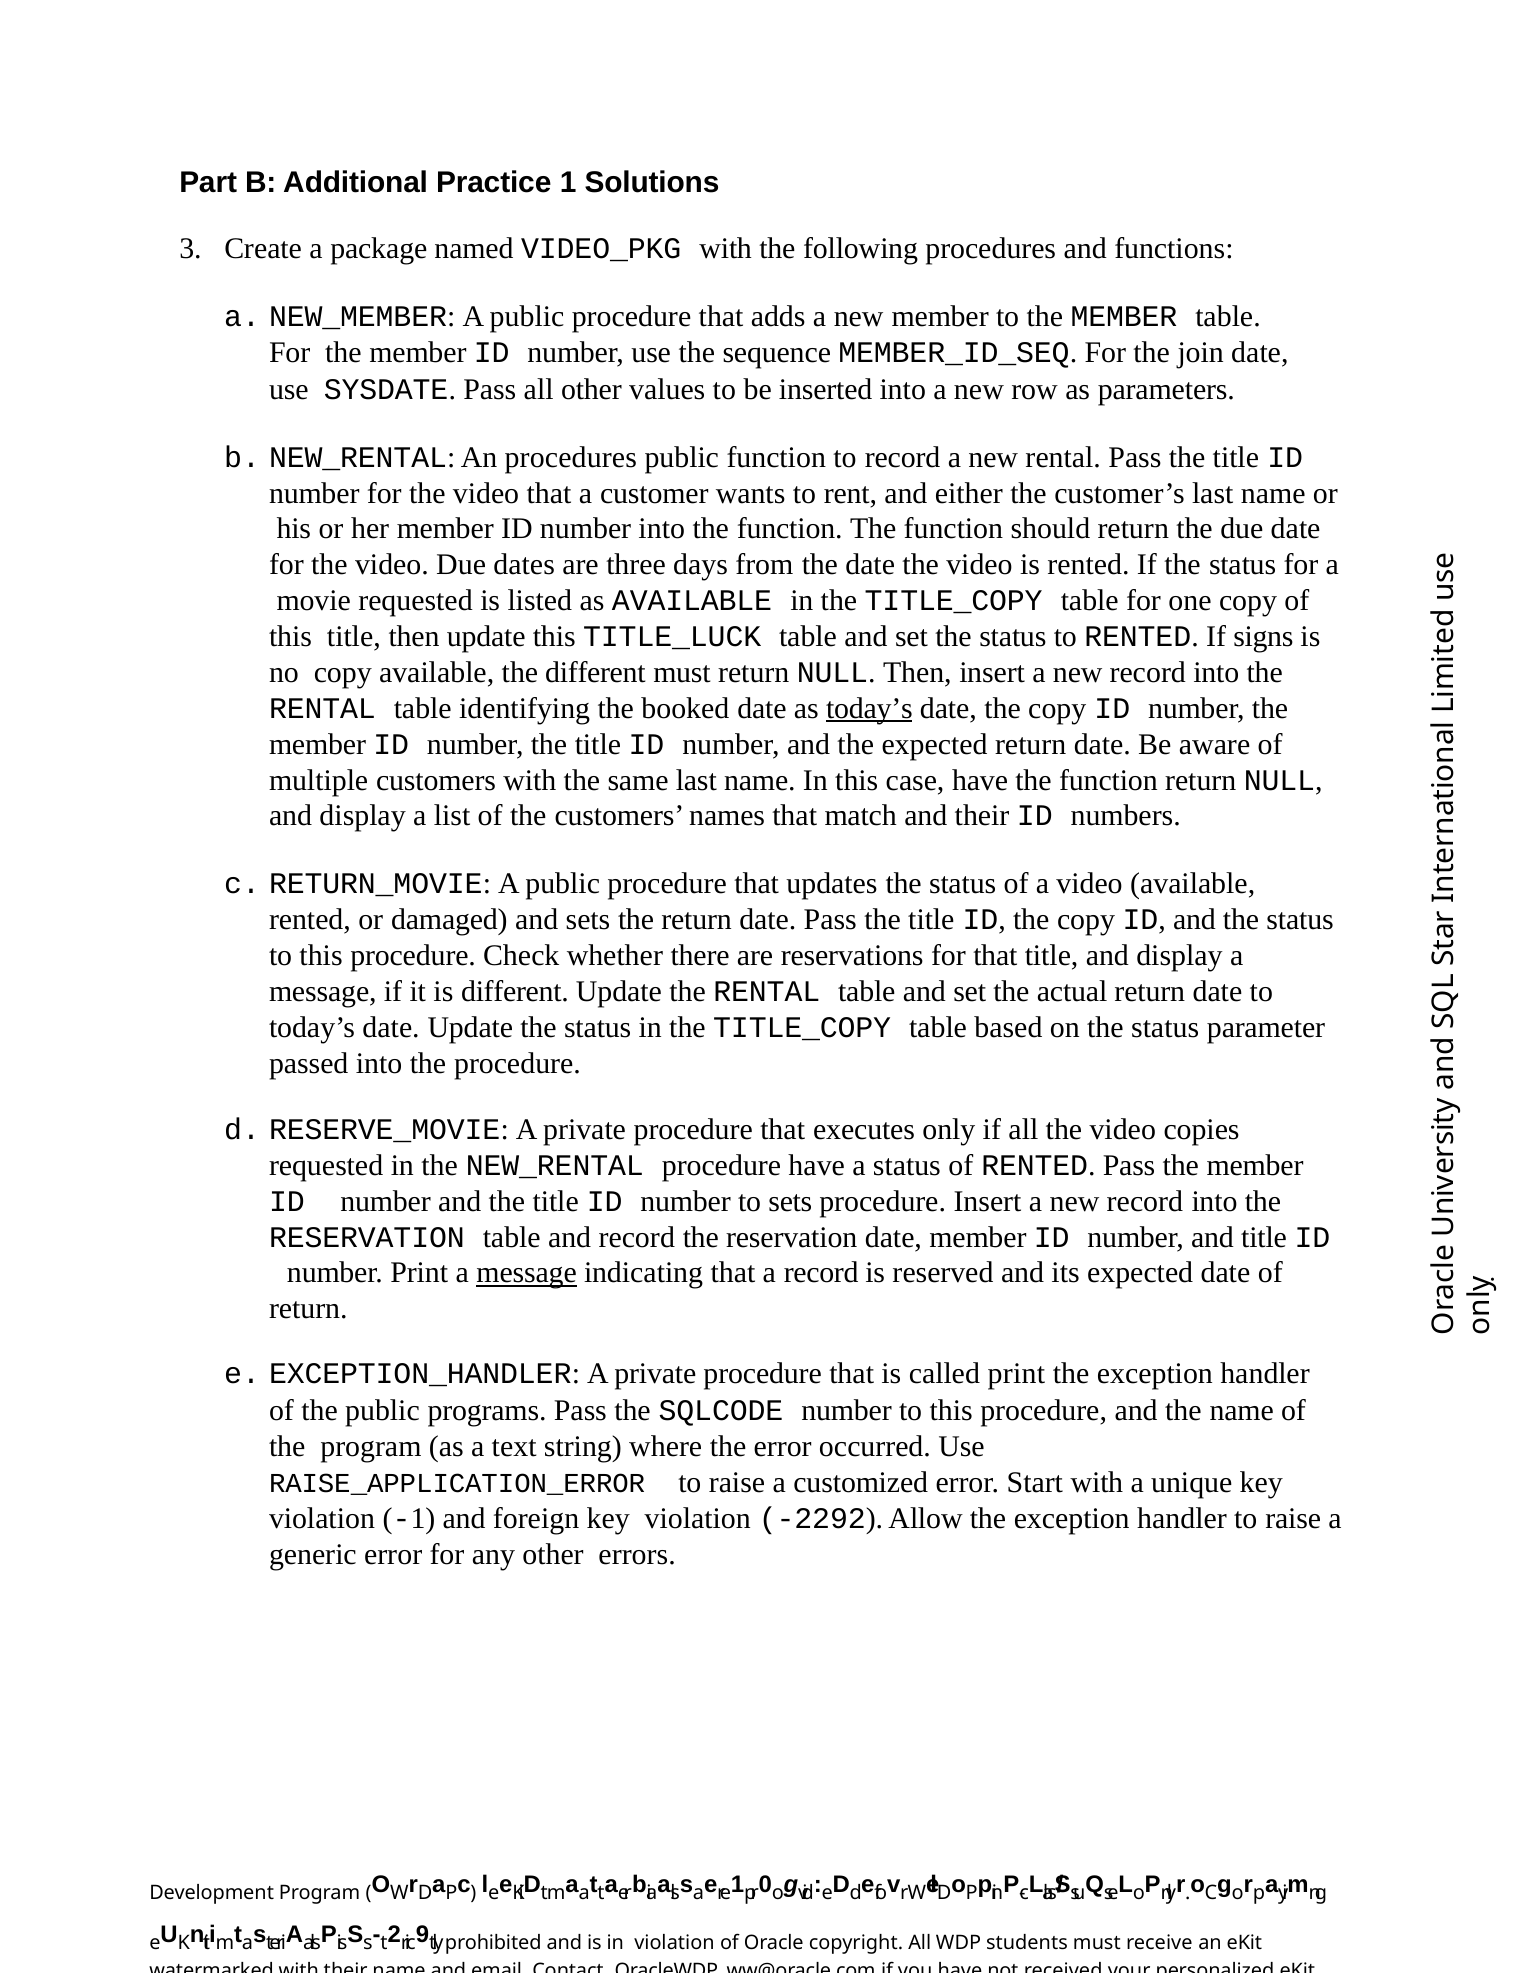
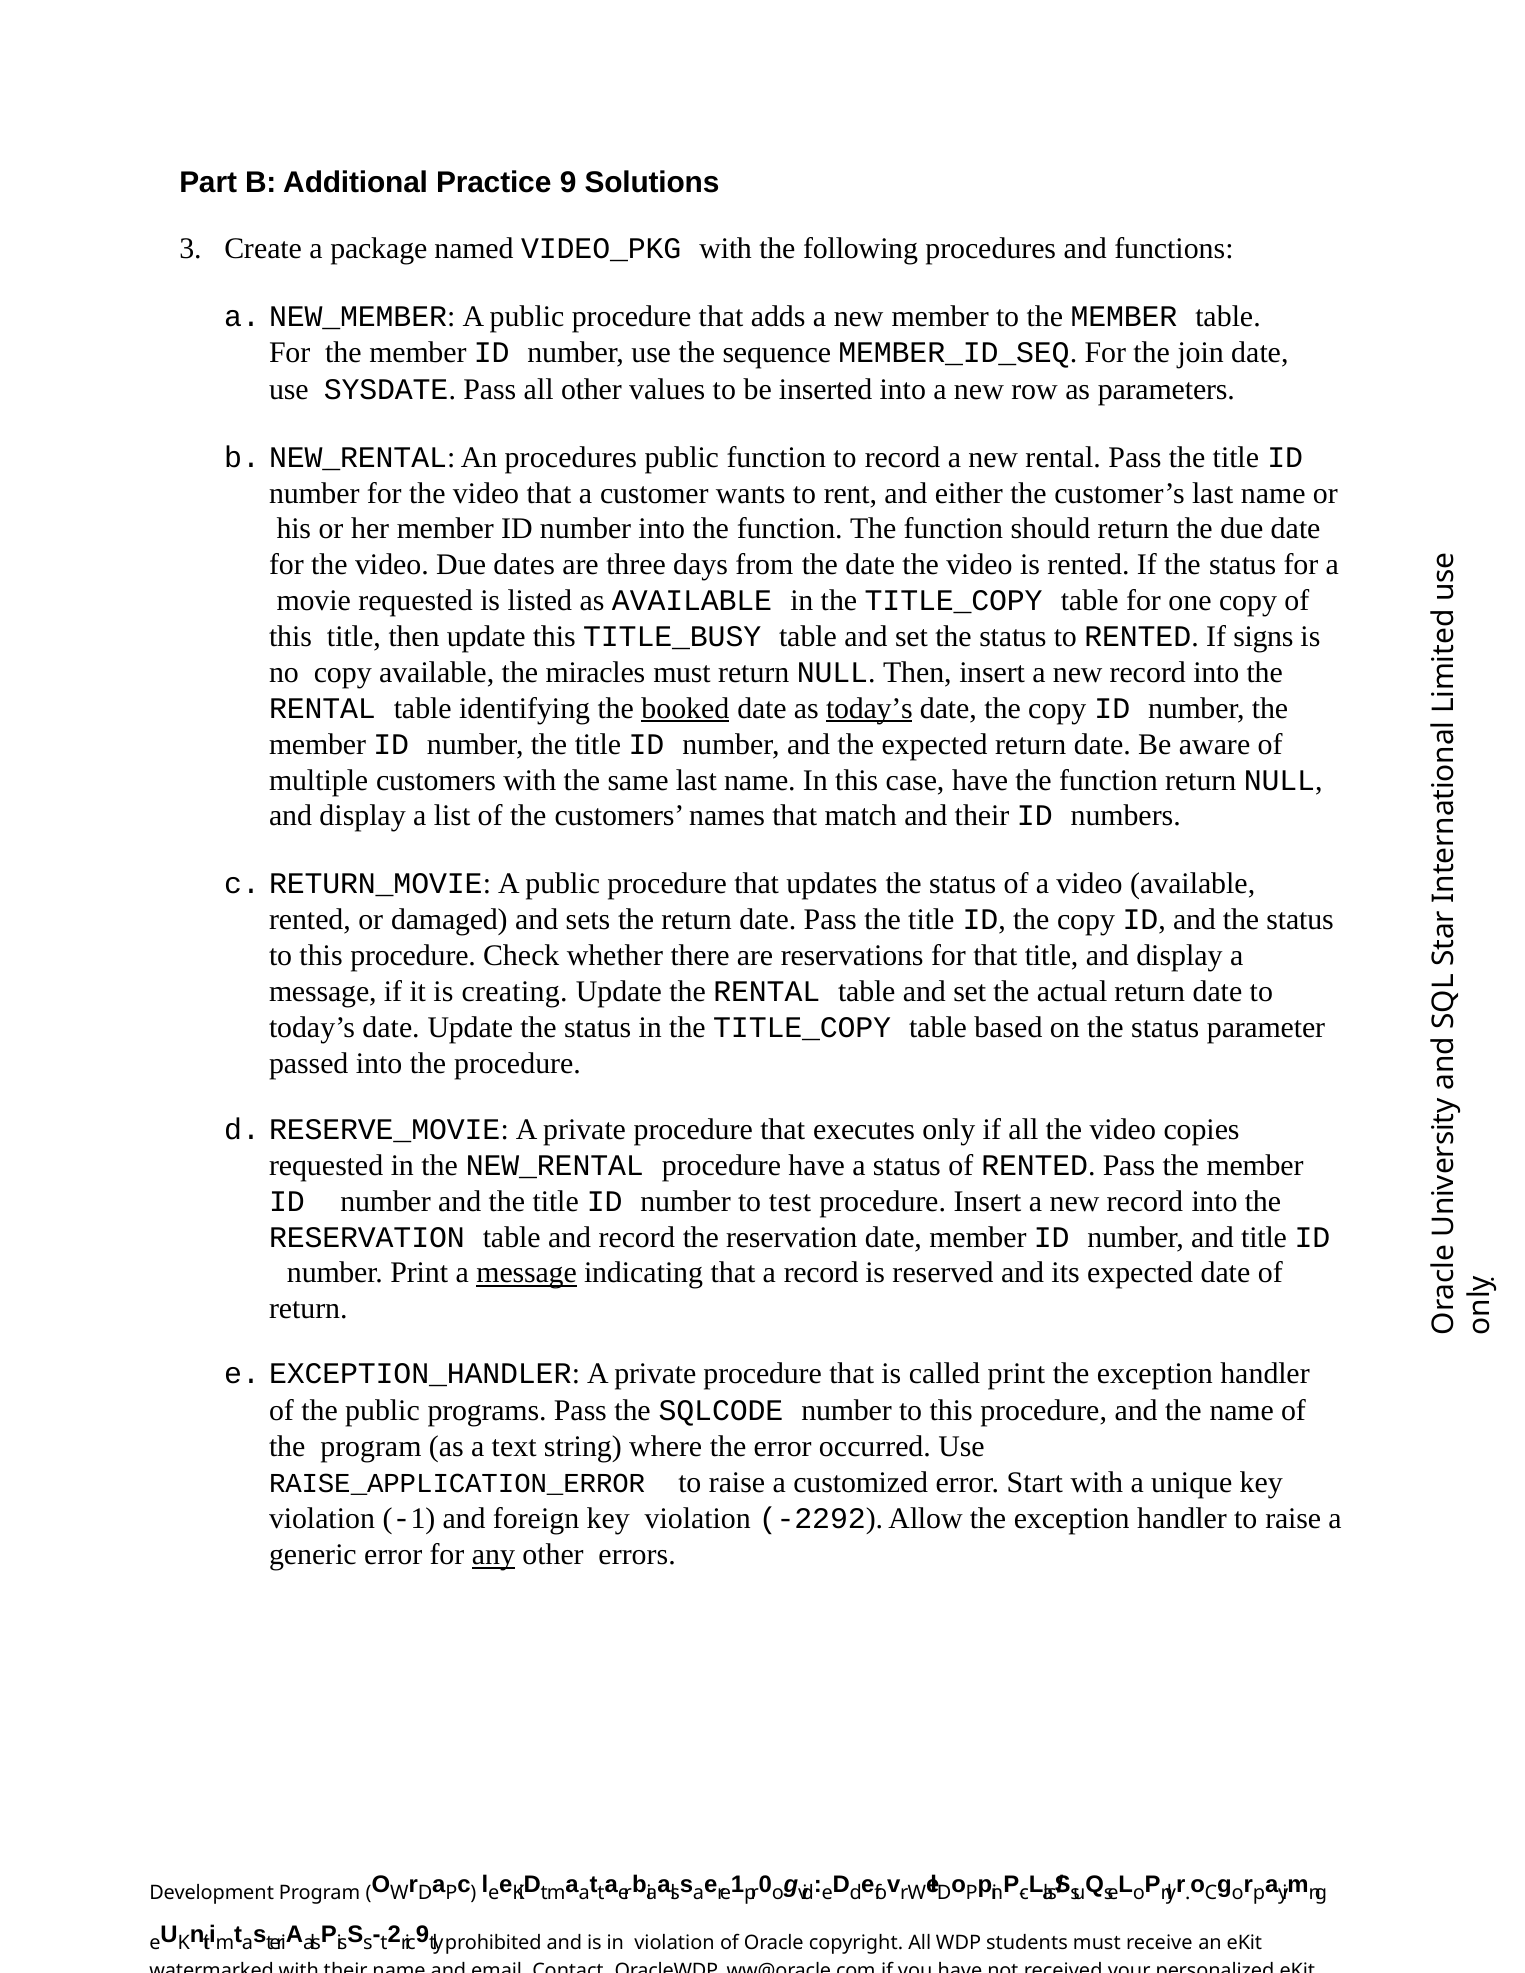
Practice 1: 1 -> 9 (568, 182)
TITLE_LUCK: TITLE_LUCK -> TITLE_BUSY (672, 637)
the different: different -> miracles (595, 673)
booked underline: none -> present (685, 709)
is different: different -> creating (515, 992)
to sets: sets -> test (790, 1202)
any underline: none -> present (493, 1555)
